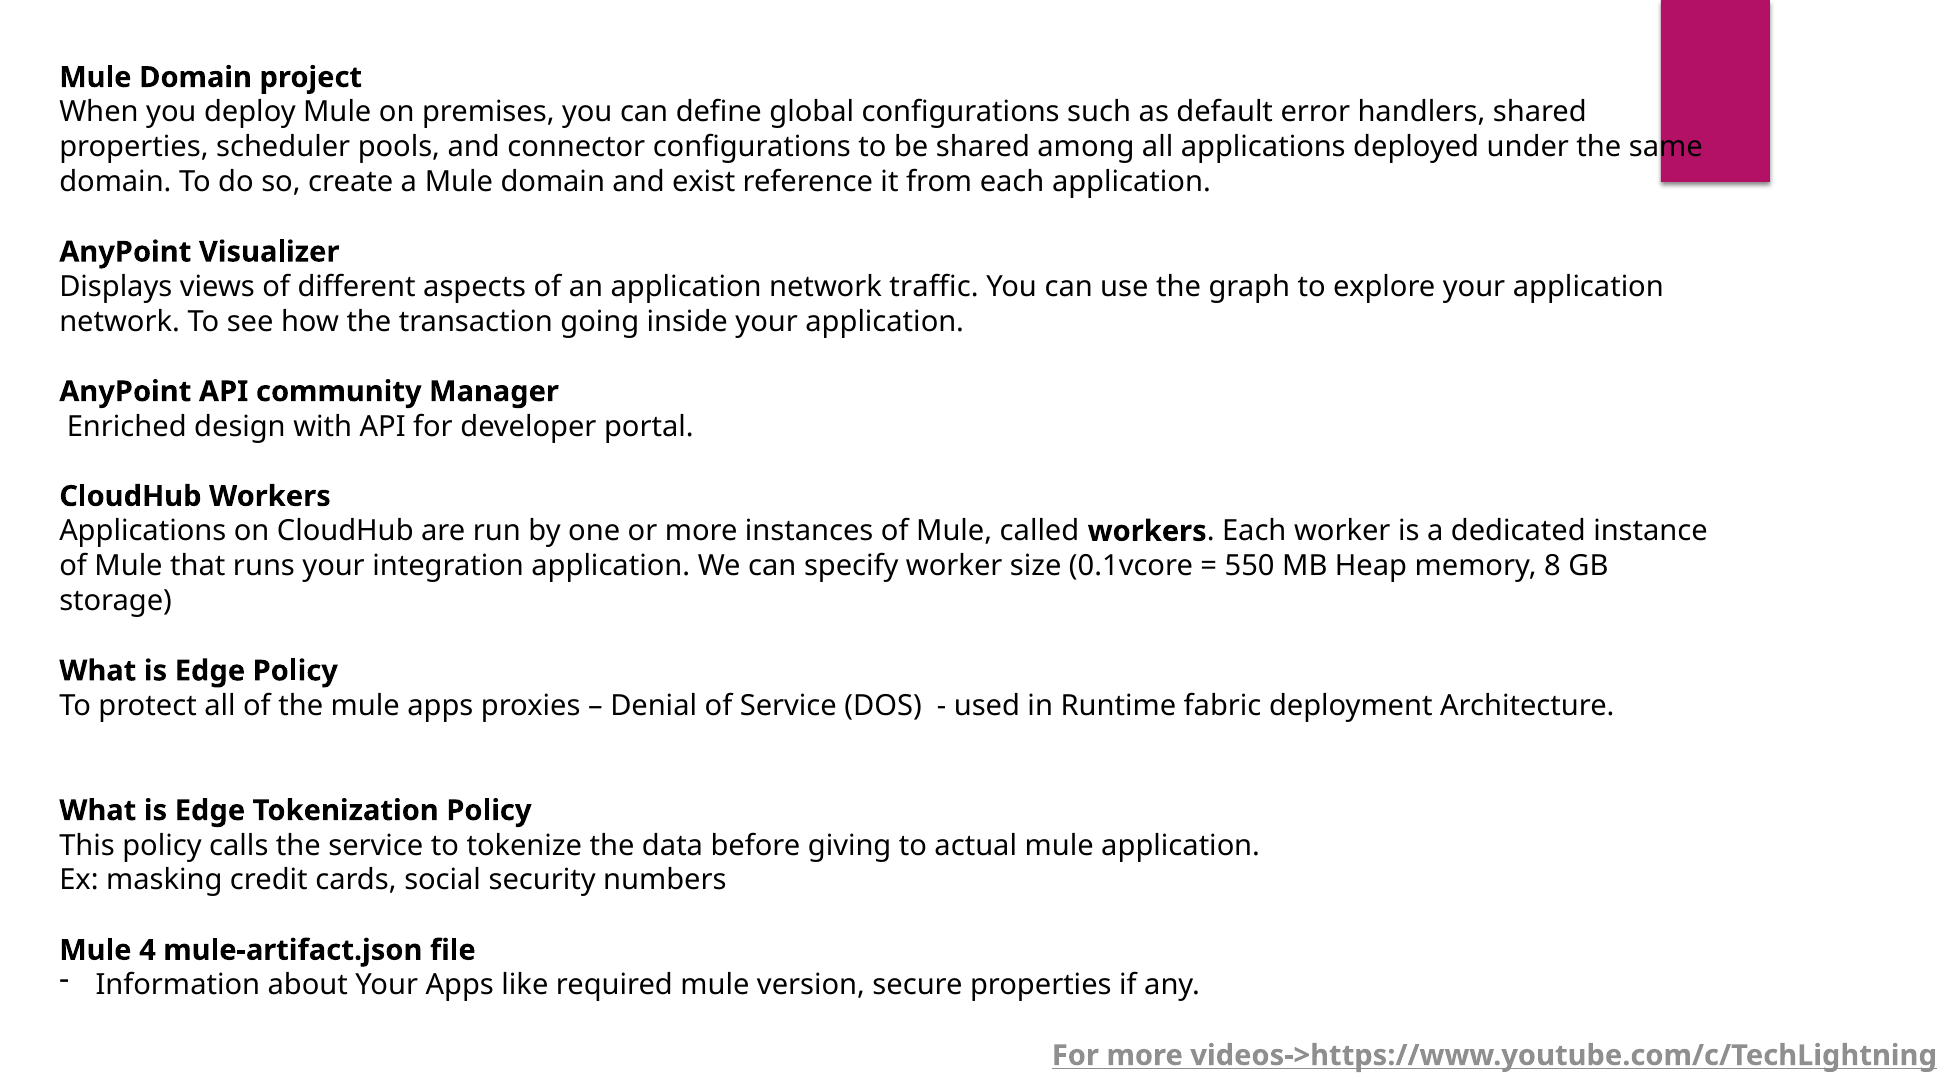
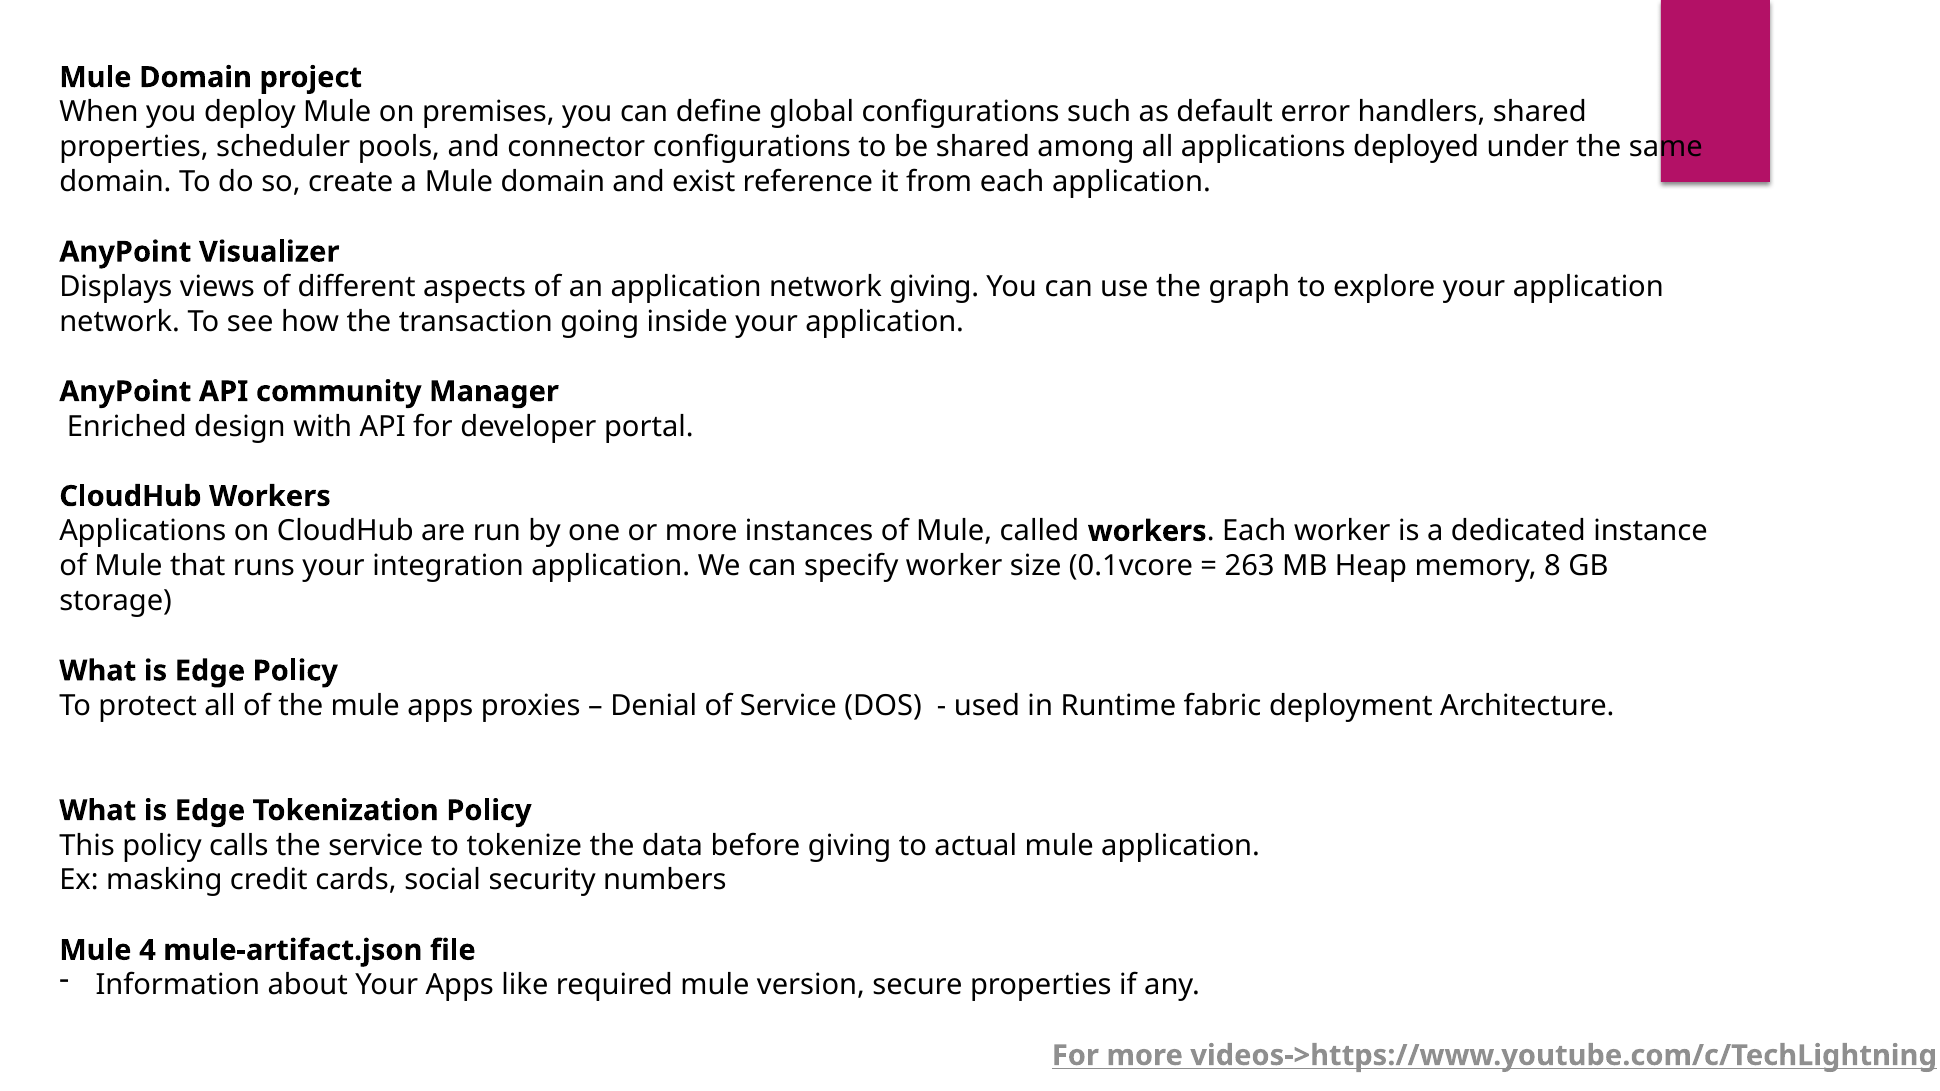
network traffic: traffic -> giving (934, 287)
550: 550 -> 263 (1250, 566)
